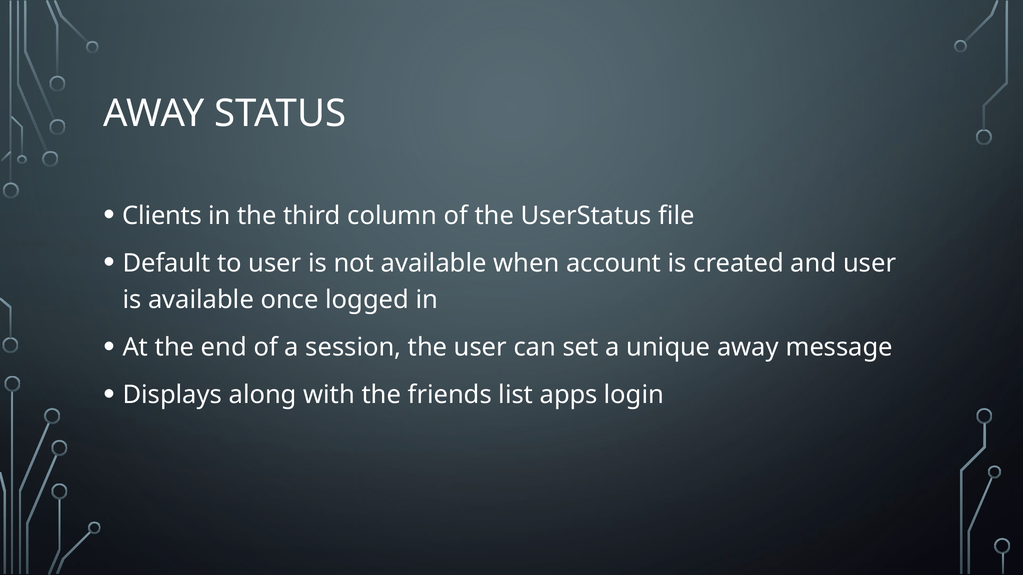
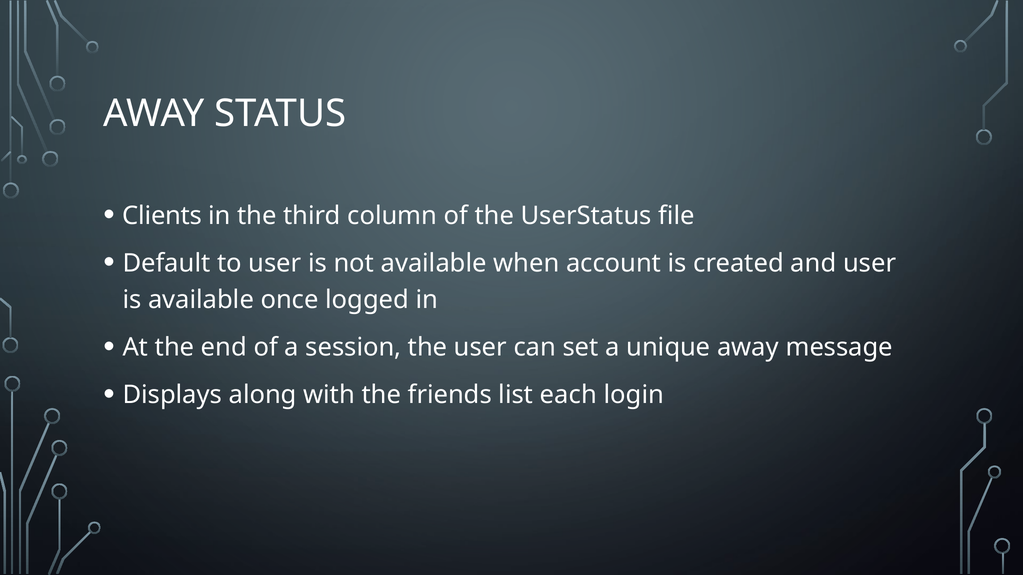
apps: apps -> each (568, 395)
